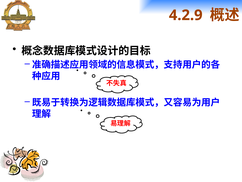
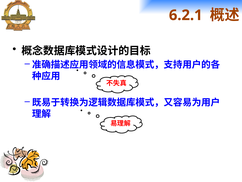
4.2.9: 4.2.9 -> 6.2.1 (186, 15)
